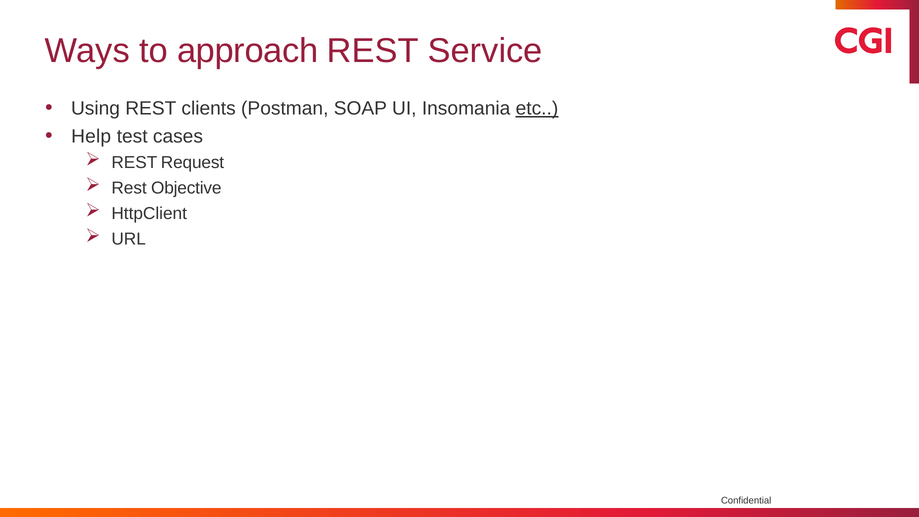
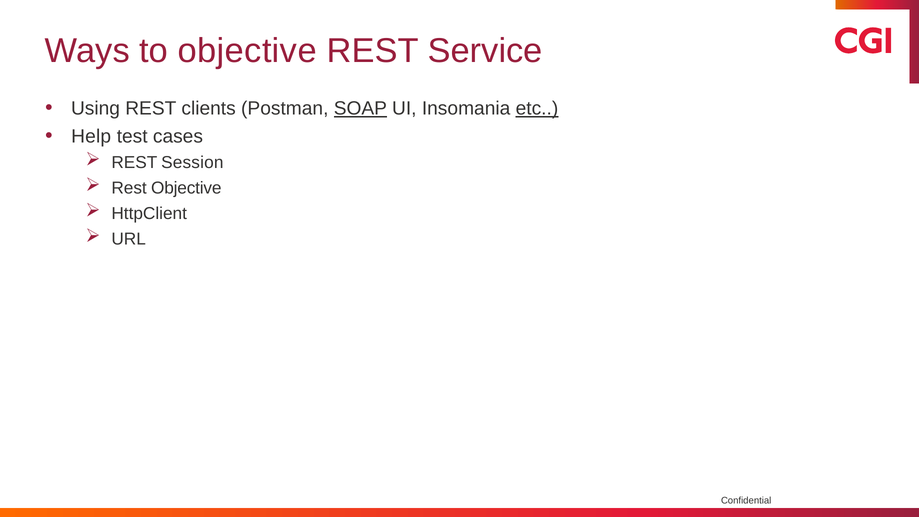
to approach: approach -> objective (247, 51)
SOAP underline: none -> present (360, 108)
Request: Request -> Session (192, 163)
